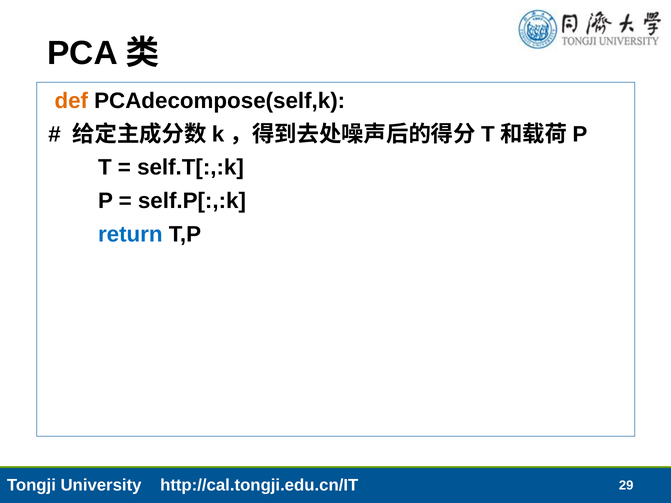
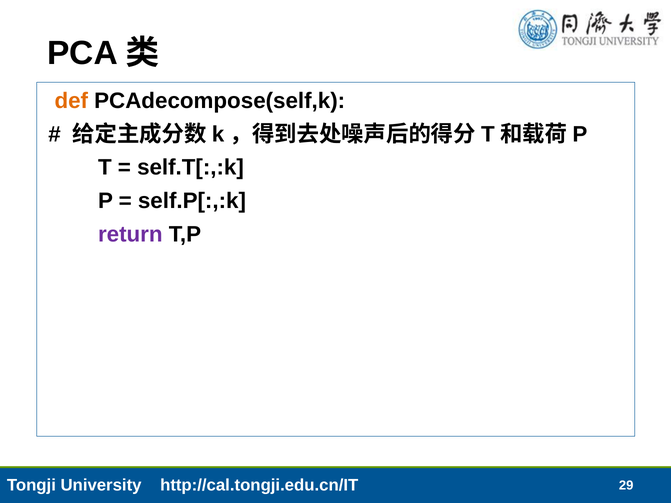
return colour: blue -> purple (130, 234)
